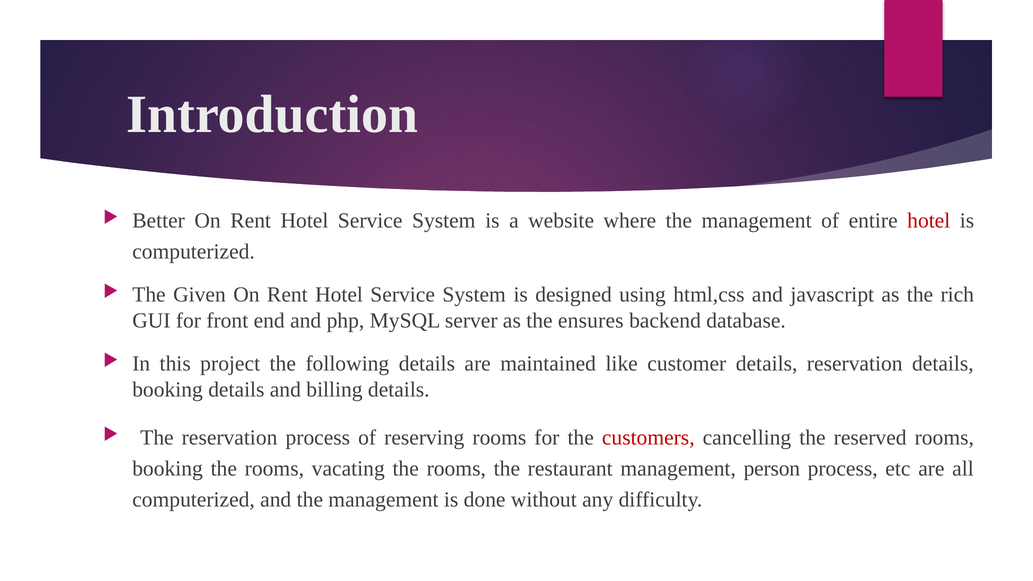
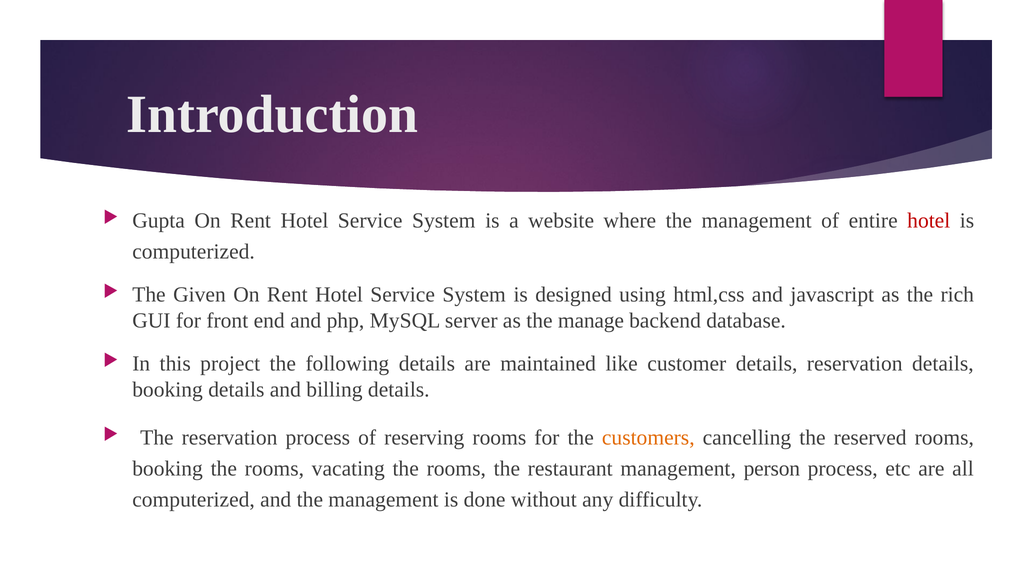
Better: Better -> Gupta (159, 221)
ensures: ensures -> manage (591, 321)
customers colour: red -> orange (648, 438)
